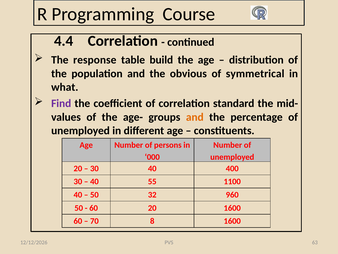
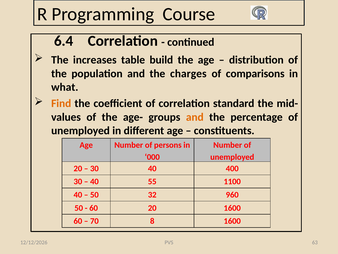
4.4: 4.4 -> 6.4 (64, 41)
response: response -> increases (95, 60)
obvious: obvious -> charges (188, 73)
symmetrical: symmetrical -> comparisons (255, 73)
Find colour: purple -> orange (61, 103)
